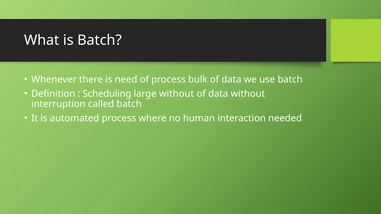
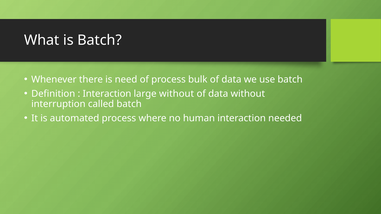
Scheduling: Scheduling -> Interaction (107, 94)
